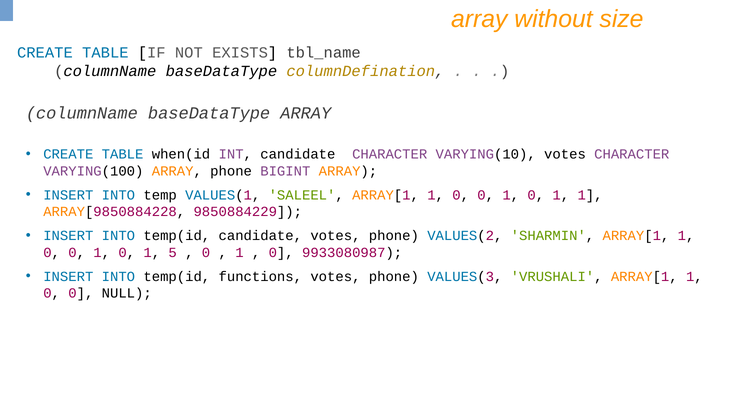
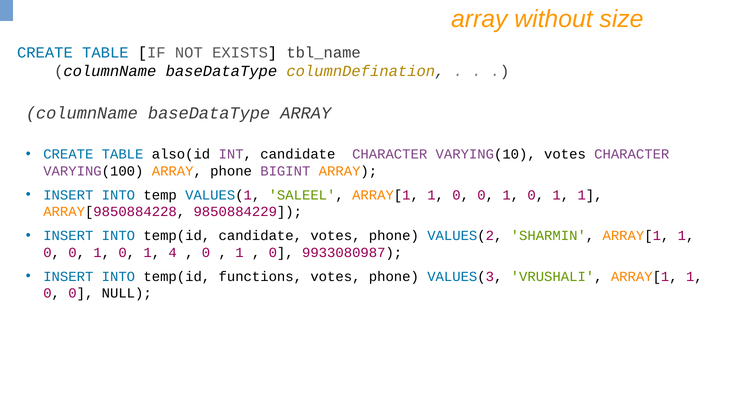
when(id: when(id -> also(id (181, 154)
5: 5 -> 4 (173, 253)
